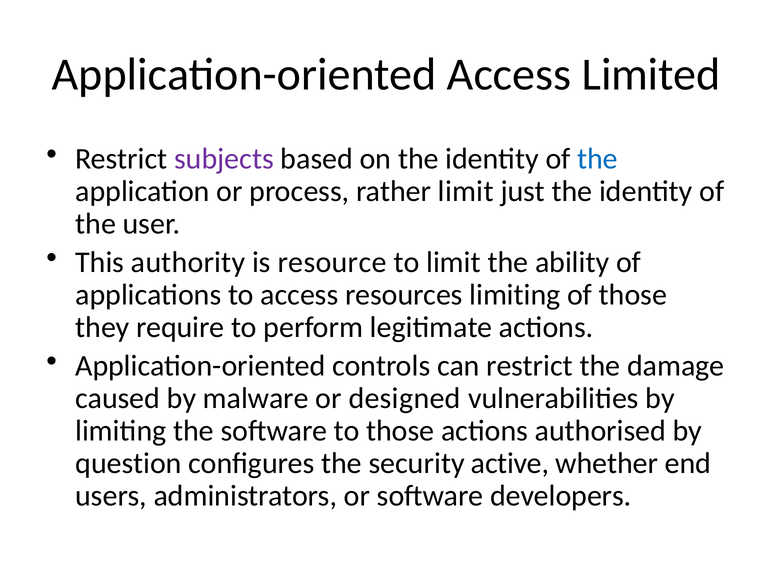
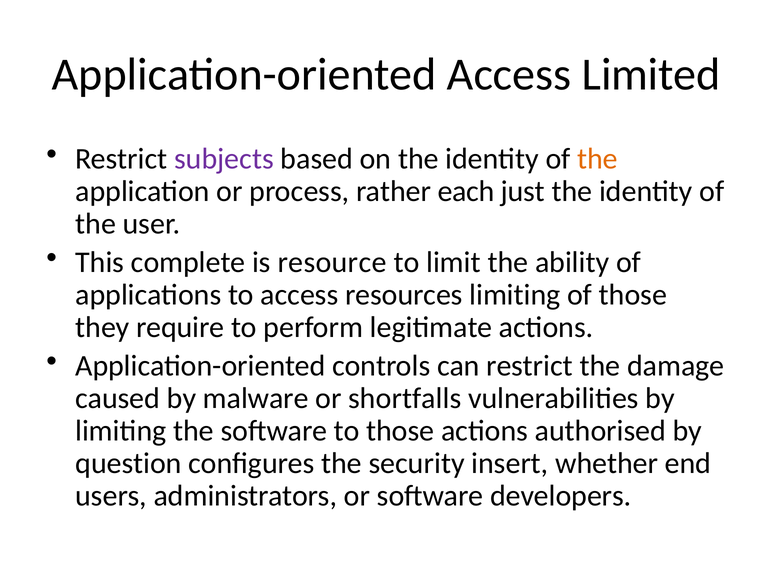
the colour: blue -> orange (598, 159)
rather limit: limit -> each (466, 192)
authority: authority -> complete (188, 263)
designed: designed -> shortfalls (405, 398)
active: active -> insert (510, 463)
